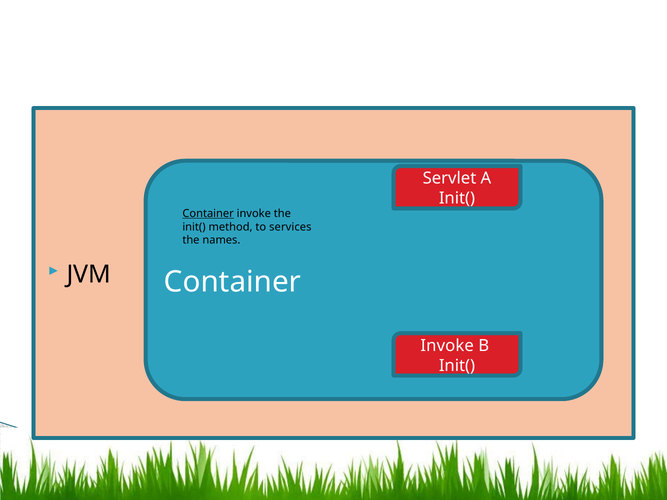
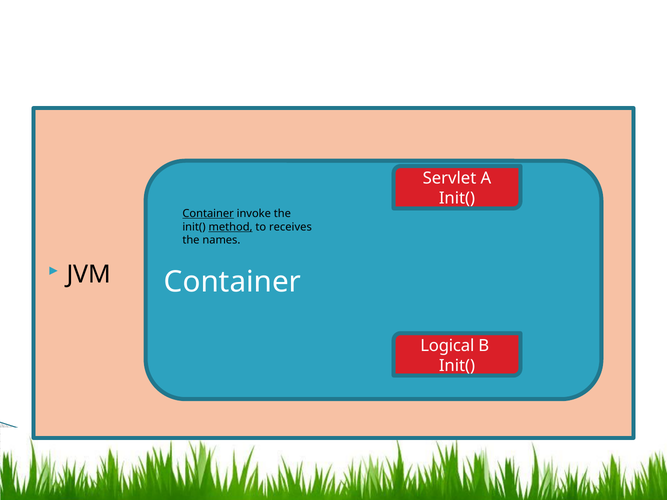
method underline: none -> present (231, 227)
services: services -> receives (290, 227)
Invoke: Invoke -> Logical (447, 346)
